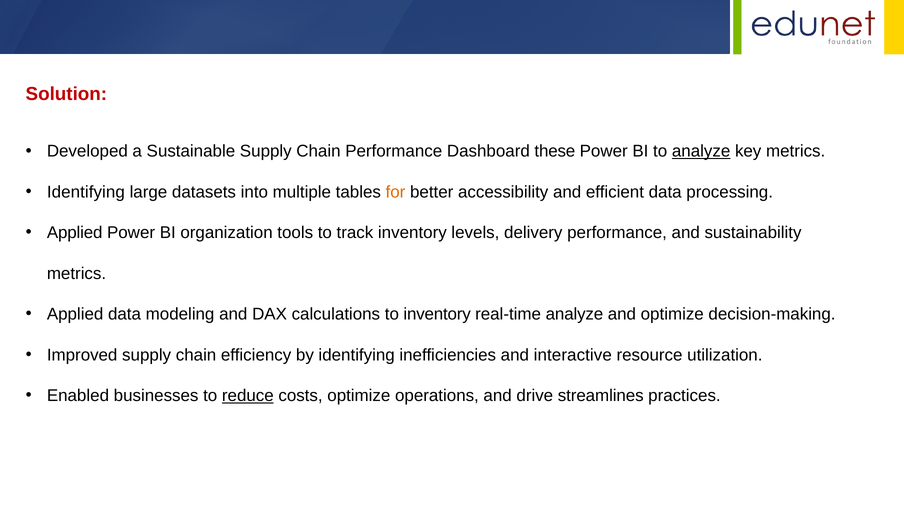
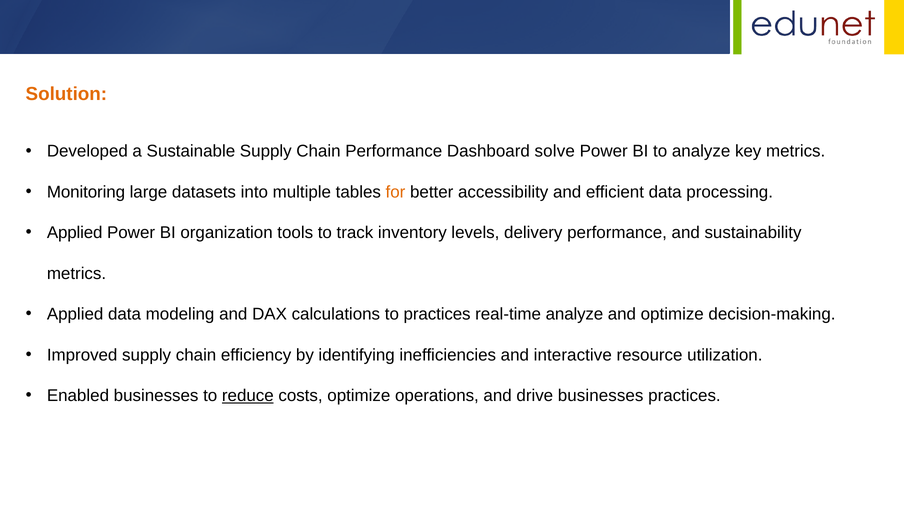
Solution colour: red -> orange (66, 94)
these: these -> solve (555, 151)
analyze underline: present -> none (701, 151)
Identifying: Identifying -> Monitoring (86, 192)
to inventory: inventory -> practices (437, 314)
drive streamlines: streamlines -> businesses (601, 395)
